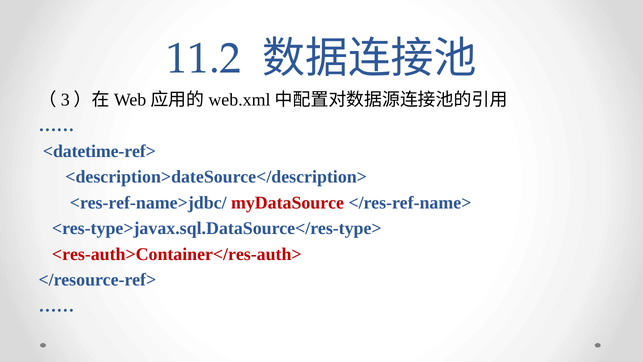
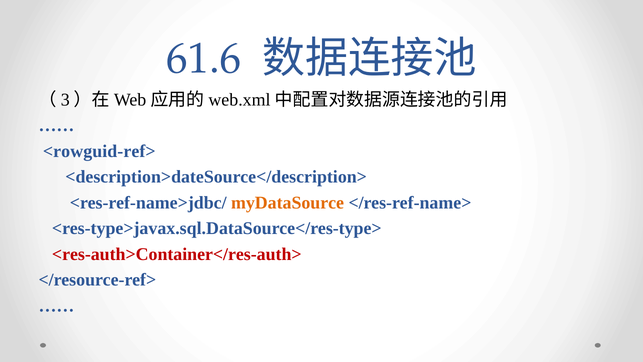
11.2: 11.2 -> 61.6 (204, 58)
<datetime-ref>: <datetime-ref> -> <rowguid-ref> (99, 151)
myDataSource colour: red -> orange (288, 202)
